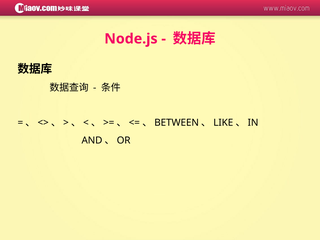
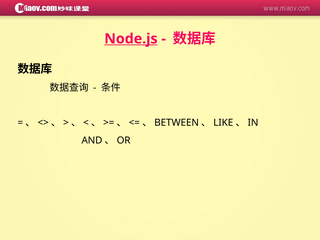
Node.js underline: none -> present (131, 39)
